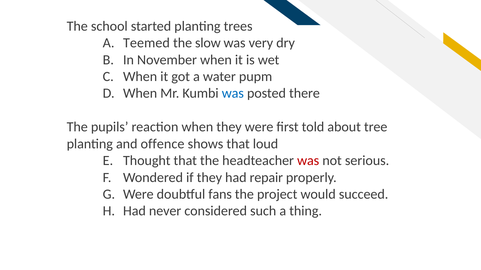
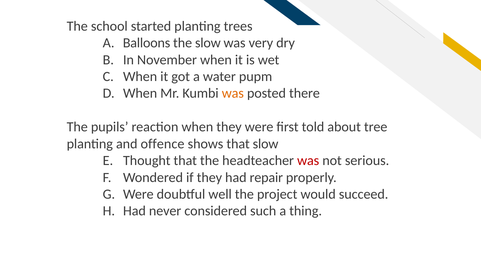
Teemed: Teemed -> Balloons (147, 43)
was colour: blue -> orange (233, 94)
that loud: loud -> slow (266, 144)
fans: fans -> well (220, 195)
